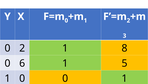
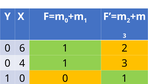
0 2: 2 -> 6 (22, 48)
1 8: 8 -> 2 (125, 48)
6: 6 -> 4 (22, 63)
1 5: 5 -> 3 (125, 63)
